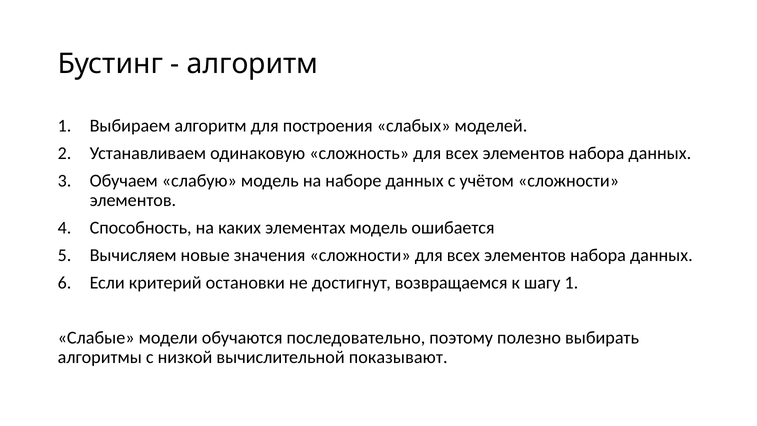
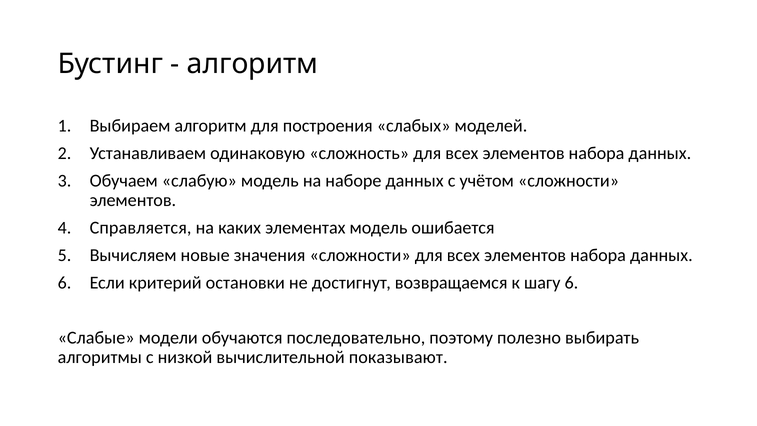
Способность: Способность -> Справляется (141, 228)
шагу 1: 1 -> 6 (571, 283)
